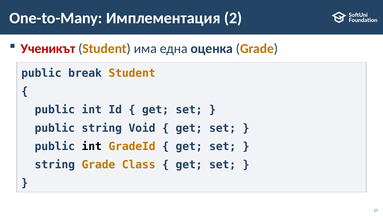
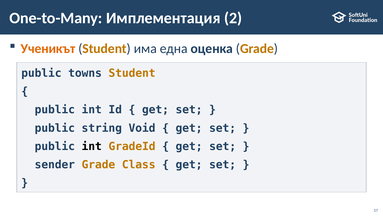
Ученикът colour: red -> orange (48, 49)
break: break -> towns (85, 73)
string: string -> sender (55, 164)
